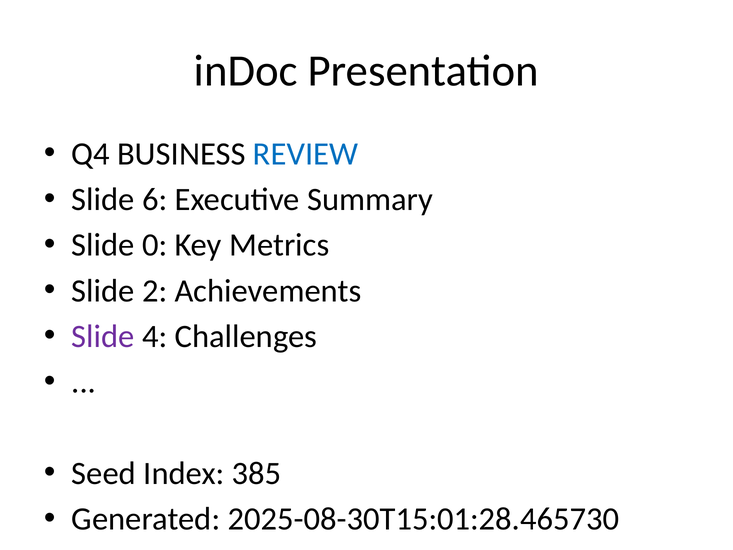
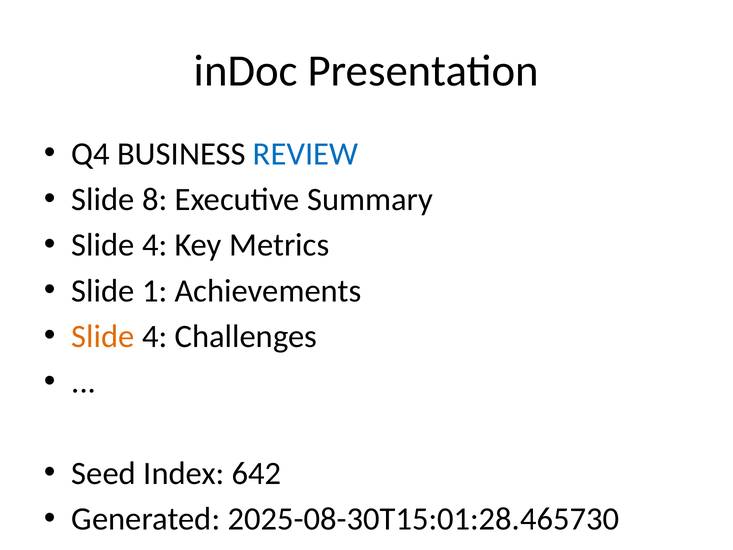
6: 6 -> 8 (155, 199)
0: 0 -> 4 (155, 245)
2: 2 -> 1 (155, 291)
Slide colour: purple -> orange (103, 336)
385: 385 -> 642 (256, 473)
